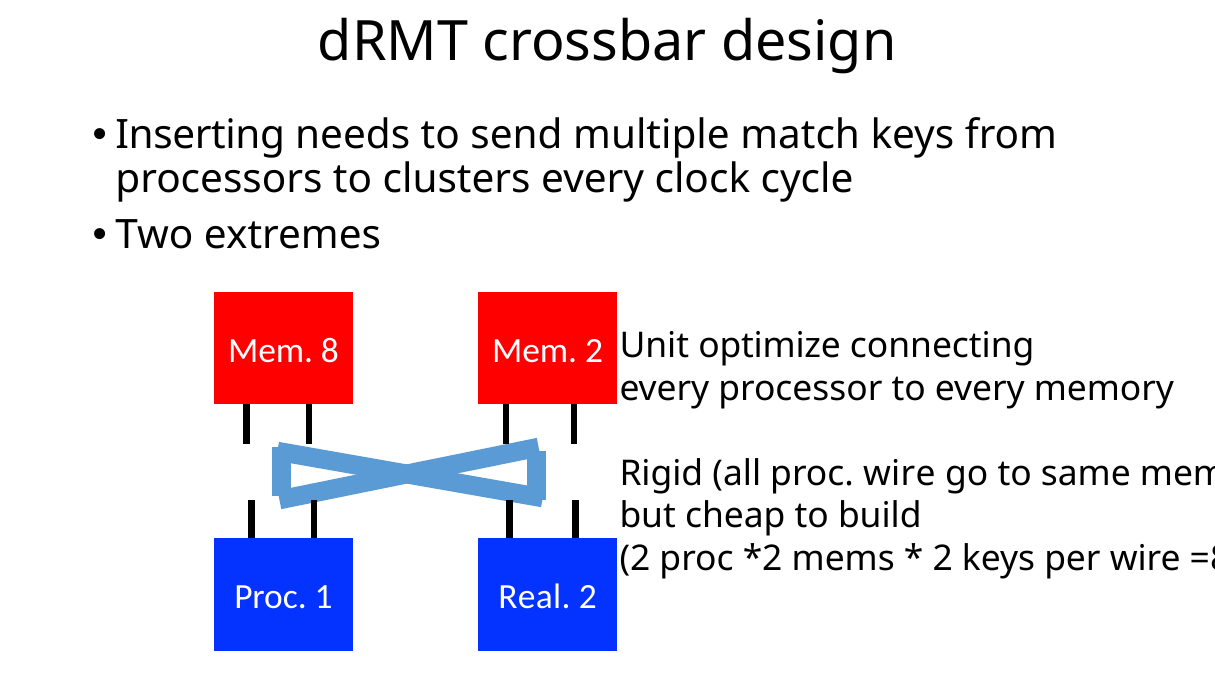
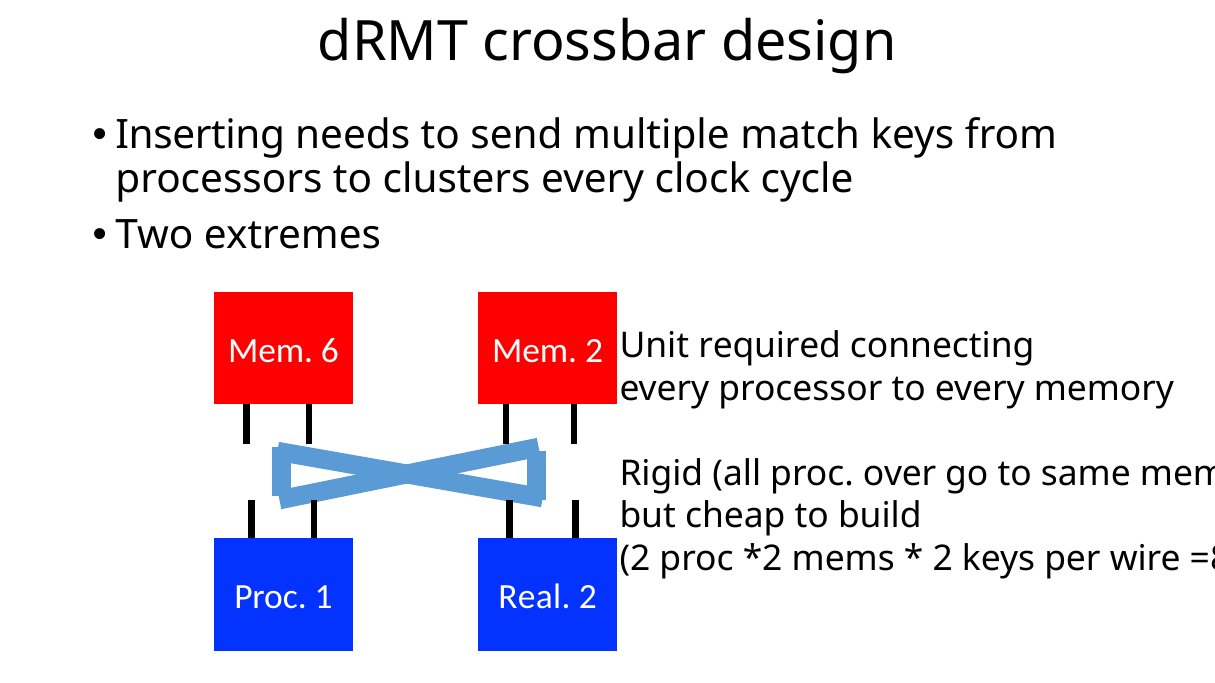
optimize: optimize -> required (770, 346)
8: 8 -> 6 (330, 351)
proc wire: wire -> over (900, 474)
